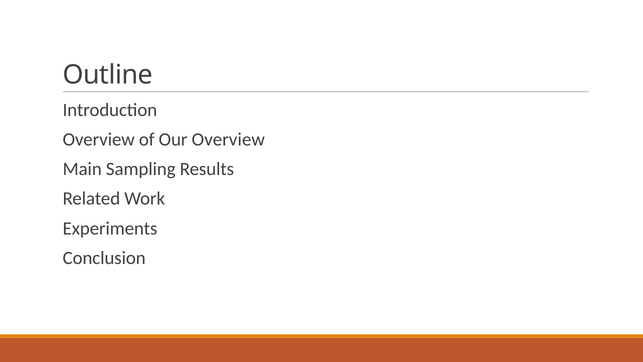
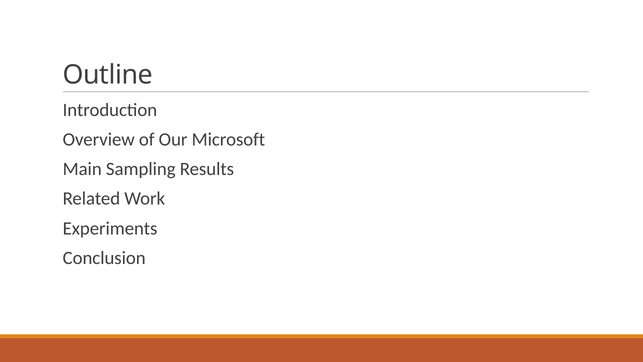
Our Overview: Overview -> Microsoft (228, 139)
